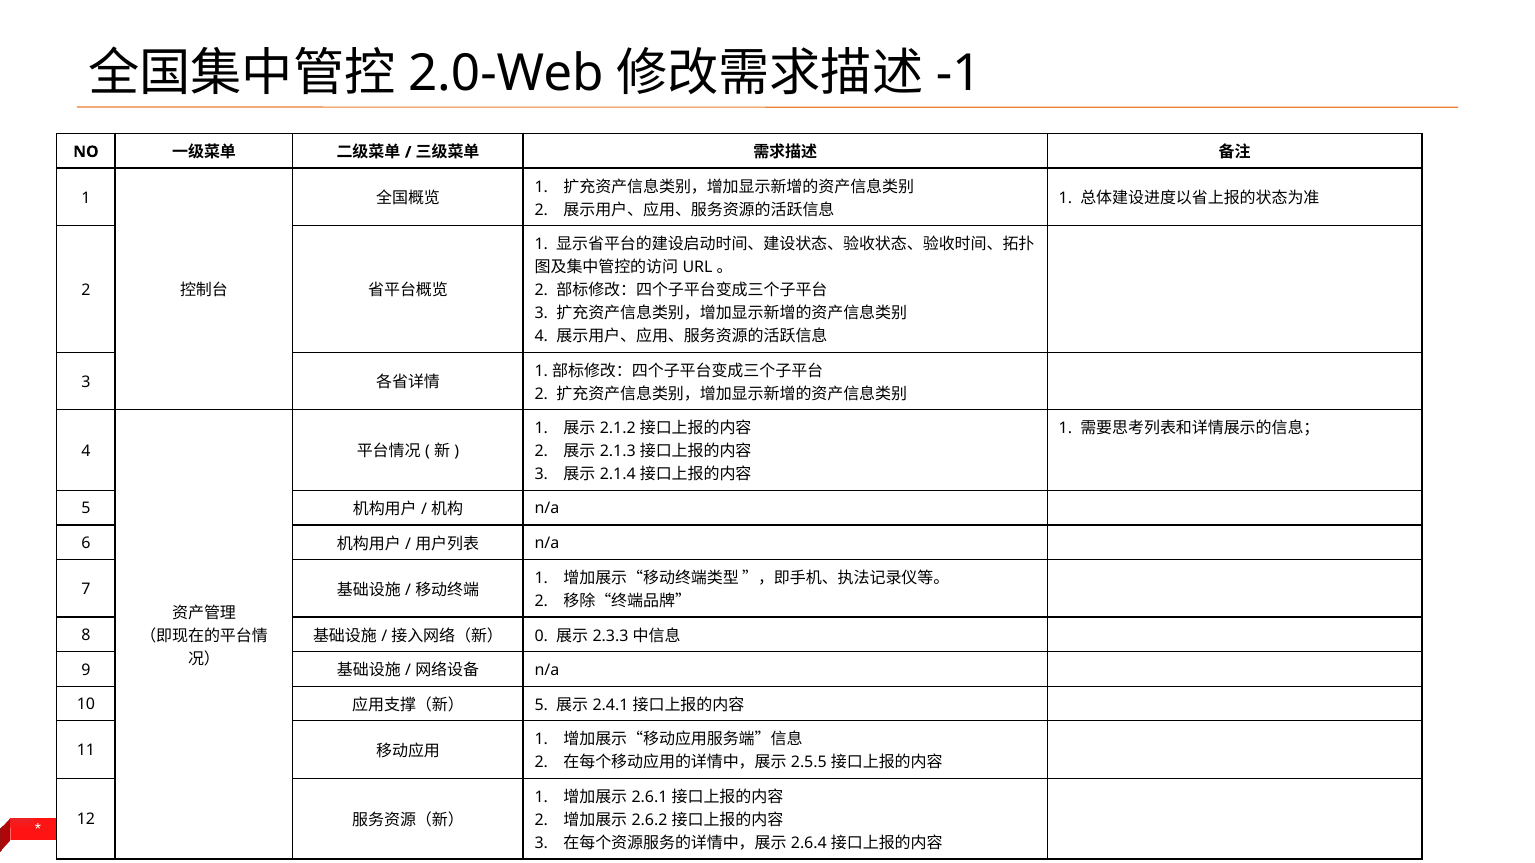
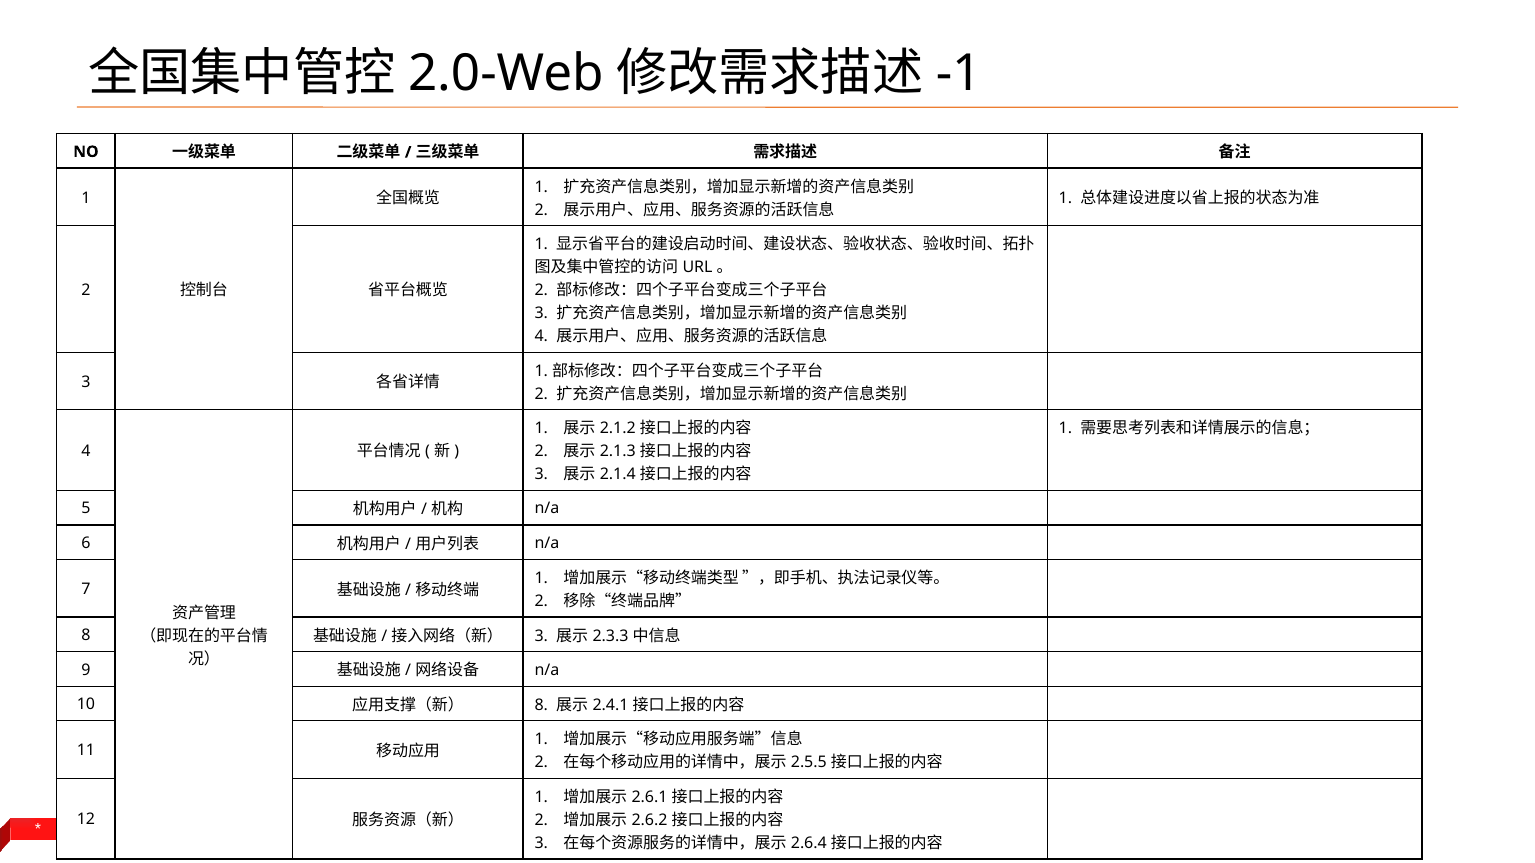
0: 0 -> 3 (541, 636)
5: 5 -> 8 (541, 706)
